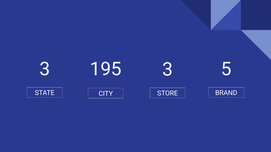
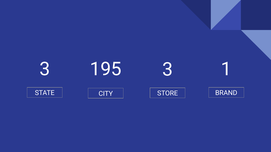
5: 5 -> 1 (226, 69)
